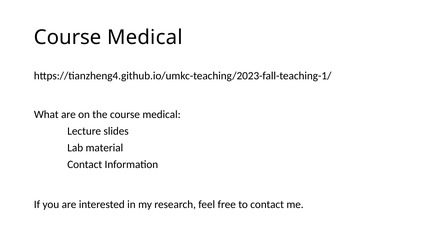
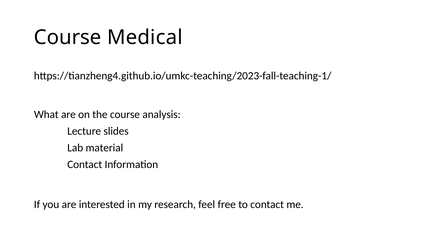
the course medical: medical -> analysis (162, 114)
